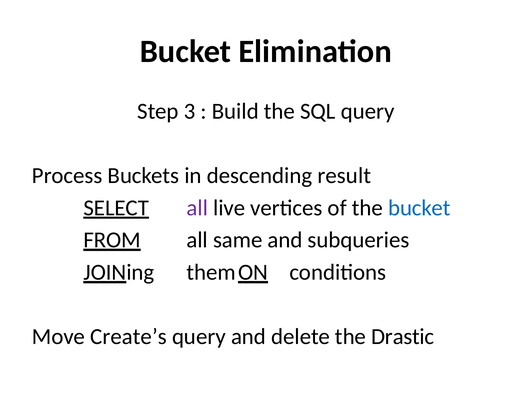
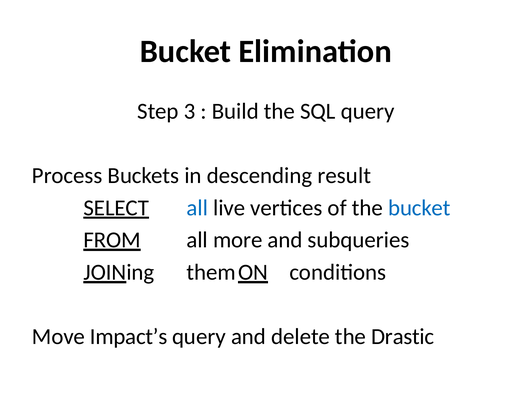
all colour: purple -> blue (197, 208)
same: same -> more (238, 240)
Create’s: Create’s -> Impact’s (129, 337)
